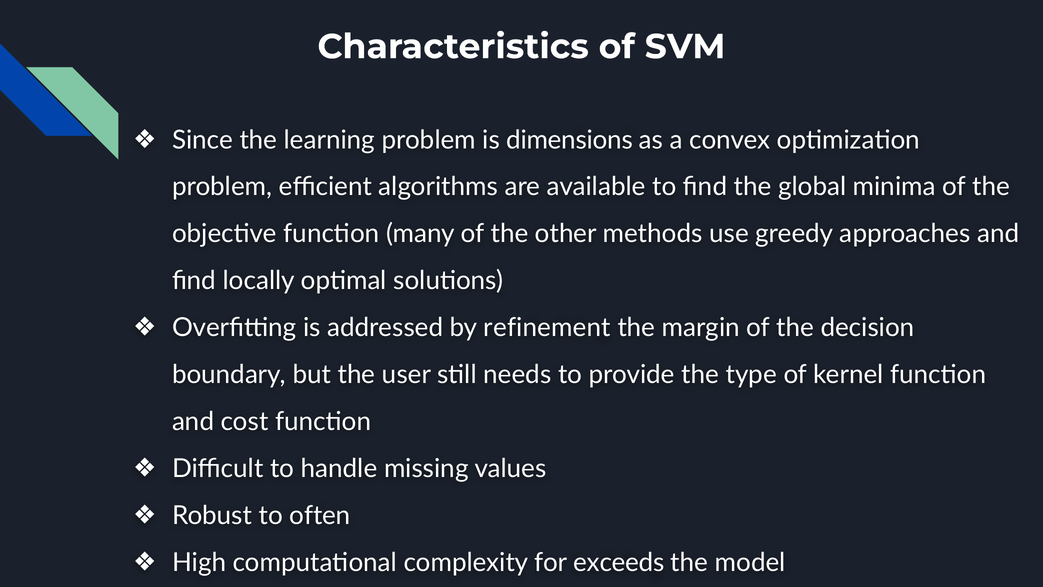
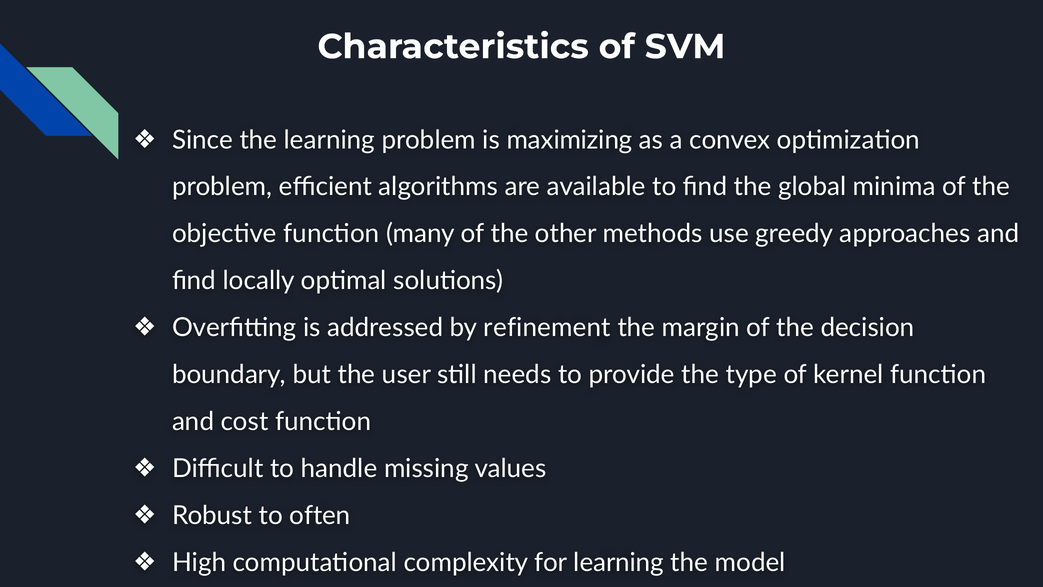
dimensions: dimensions -> maximizing (570, 140)
for exceeds: exceeds -> learning (619, 562)
